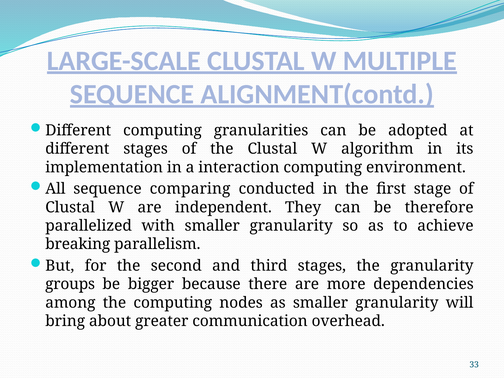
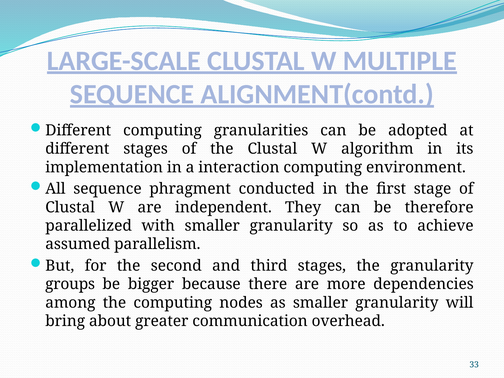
comparing: comparing -> phragment (190, 189)
breaking: breaking -> assumed (78, 244)
